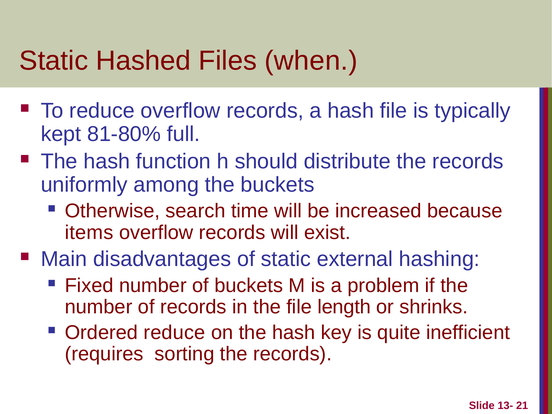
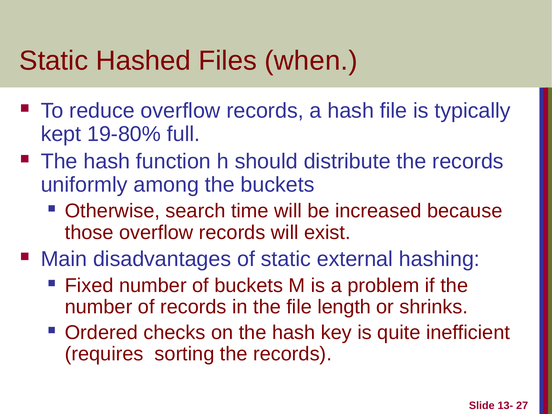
81-80%: 81-80% -> 19-80% (124, 134)
items: items -> those (89, 233)
Ordered reduce: reduce -> checks (175, 333)
21: 21 -> 27 (522, 406)
